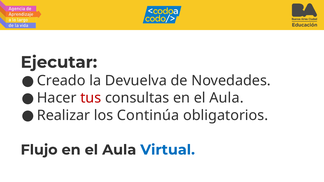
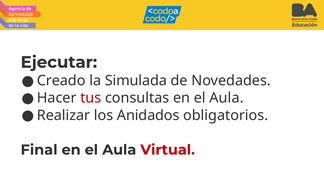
Devuelva: Devuelva -> Simulada (136, 81)
Continúa: Continúa -> Anidados (148, 115)
Flujo: Flujo -> Final (39, 150)
Virtual colour: blue -> red (168, 150)
